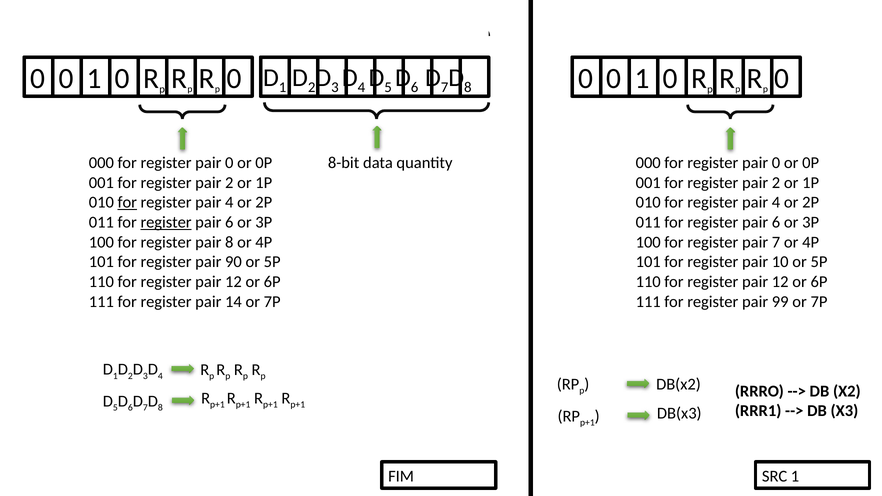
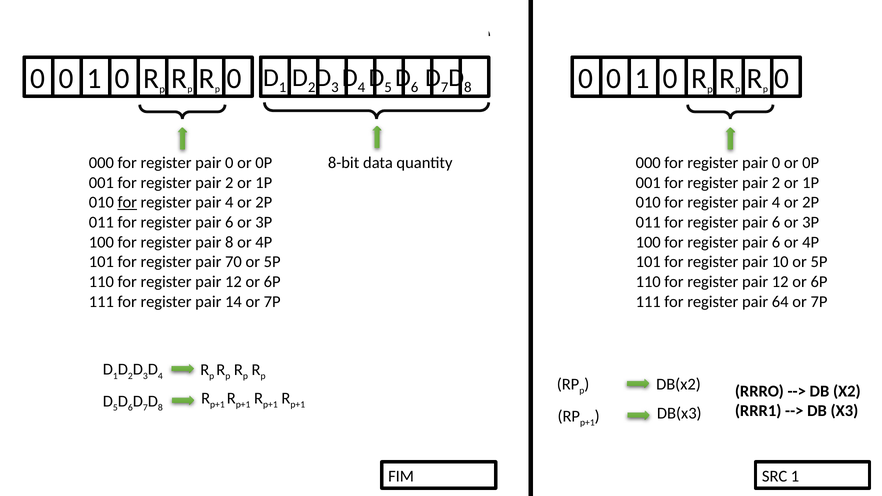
register underline: present -> none (166, 222)
7: 7 -> 6 (776, 242)
90: 90 -> 70 (233, 262)
99: 99 -> 64 (780, 302)
